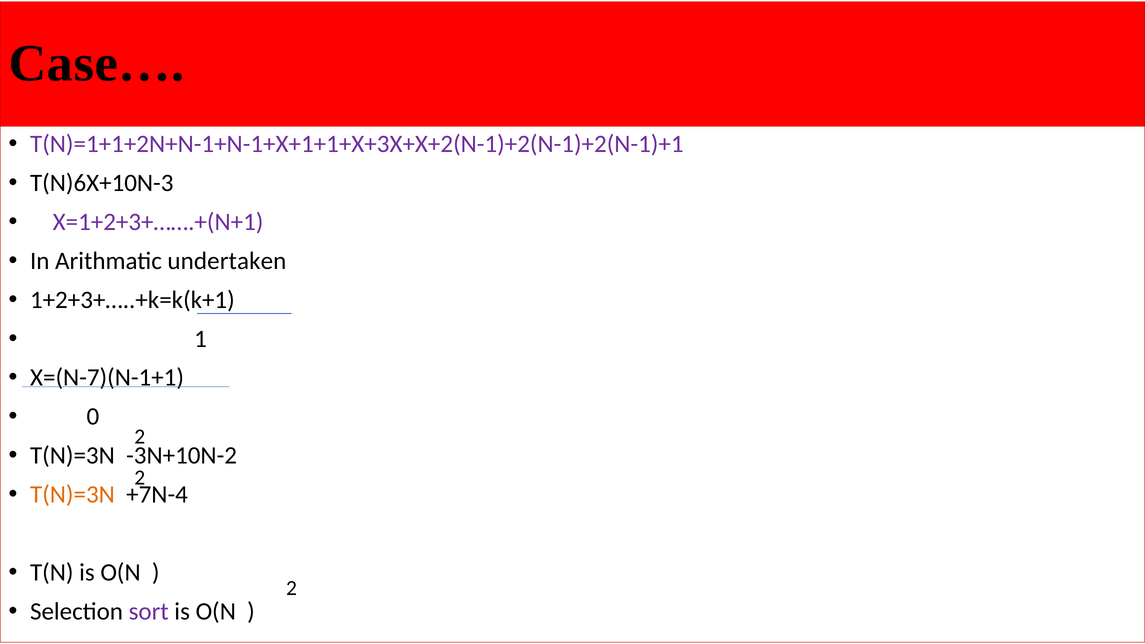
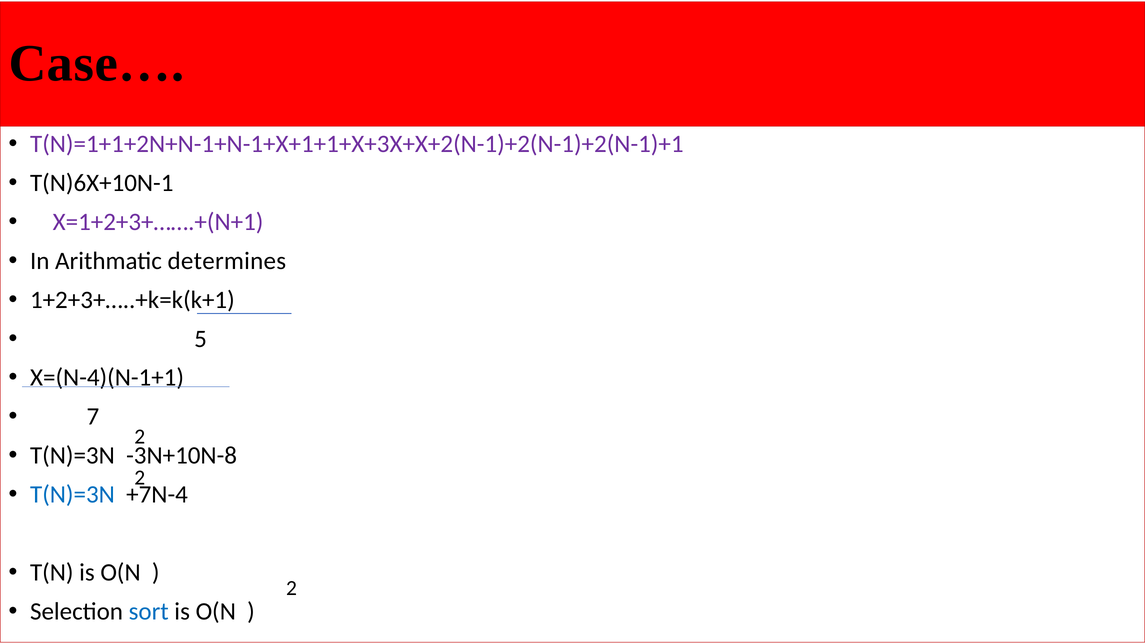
T(N)6X+10N-3: T(N)6X+10N-3 -> T(N)6X+10N-1 (102, 183)
undertaken: undertaken -> determines (227, 261)
1: 1 -> 5 (201, 339)
X=(N-7)(N-1+1: X=(N-7)(N-1+1 -> X=(N-4)(N-1+1 (107, 378)
0: 0 -> 7 (93, 417)
-3N+10N-2: -3N+10N-2 -> -3N+10N-8 (182, 456)
T(N)=3N colour: orange -> blue (72, 495)
sort colour: purple -> blue (149, 612)
